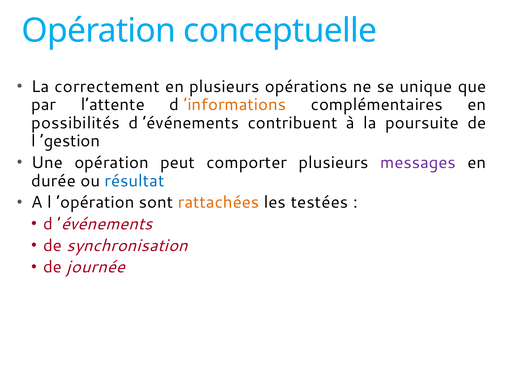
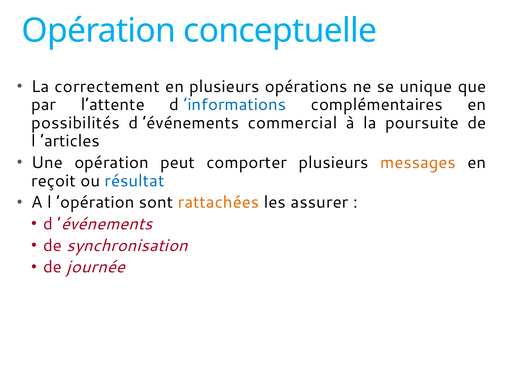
’informations colour: orange -> blue (235, 105)
contribuent: contribuent -> commercial (293, 123)
’gestion: ’gestion -> ’articles (70, 141)
messages colour: purple -> orange (418, 163)
durée: durée -> reçoit (54, 181)
testées: testées -> assurer (320, 202)
